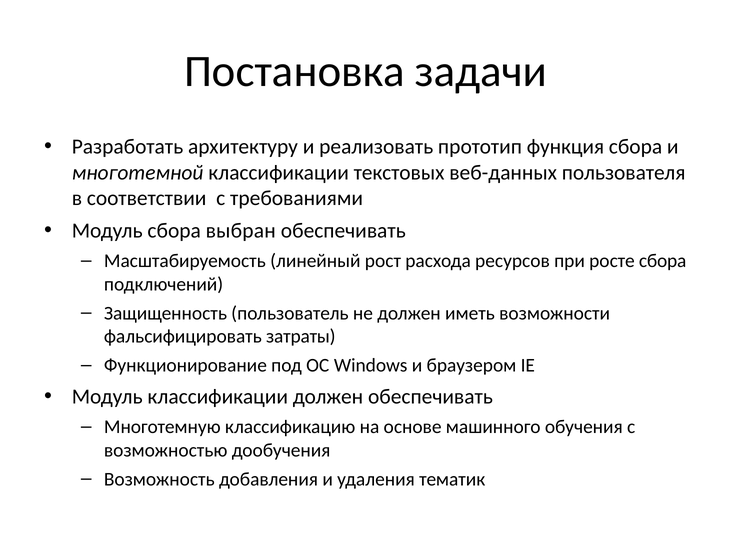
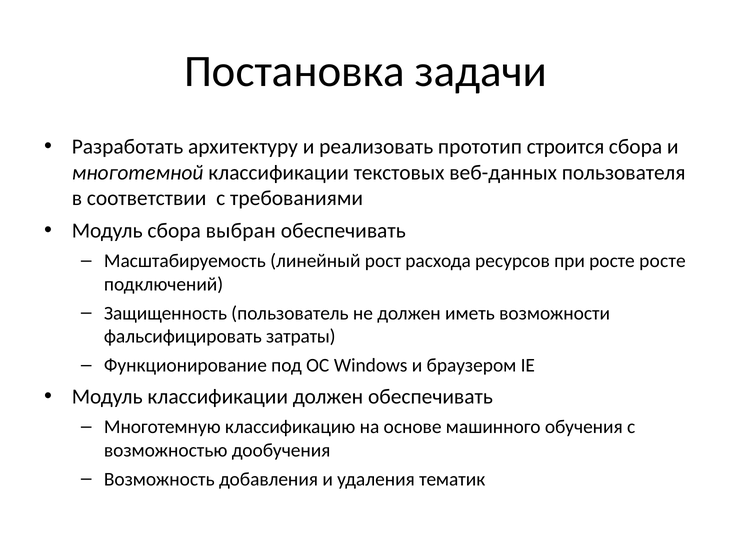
функция: функция -> строится (566, 147)
росте сбора: сбора -> росте (662, 261)
